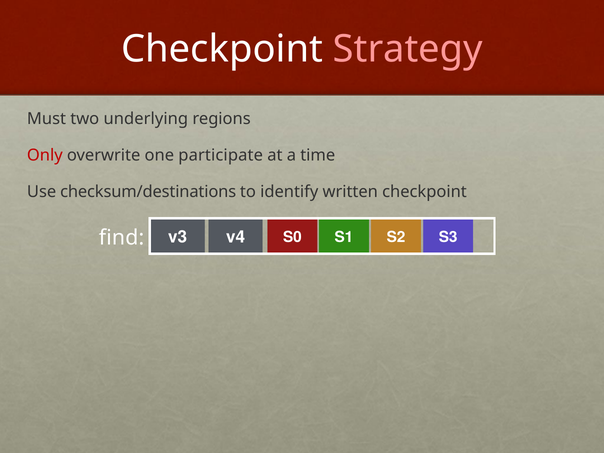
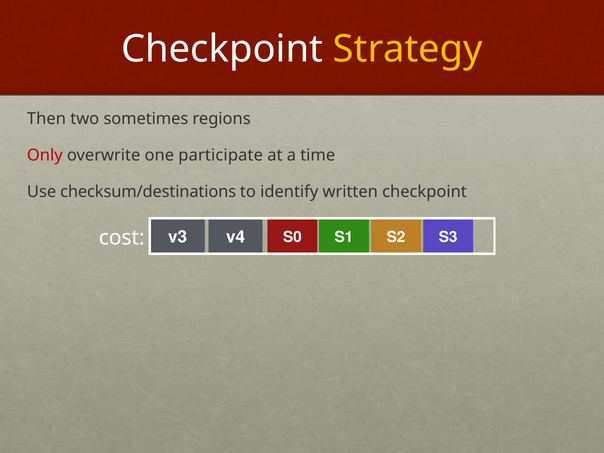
Strategy colour: pink -> yellow (408, 49)
Must: Must -> Then (47, 119)
underlying: underlying -> sometimes (146, 119)
find: find -> cost (122, 238)
